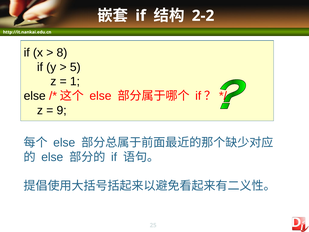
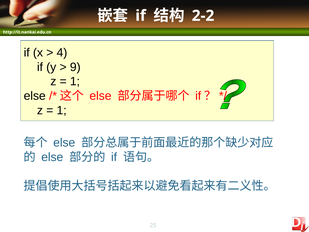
8: 8 -> 4 (62, 53)
5: 5 -> 9 (75, 67)
9: 9 -> 1 (62, 110)
